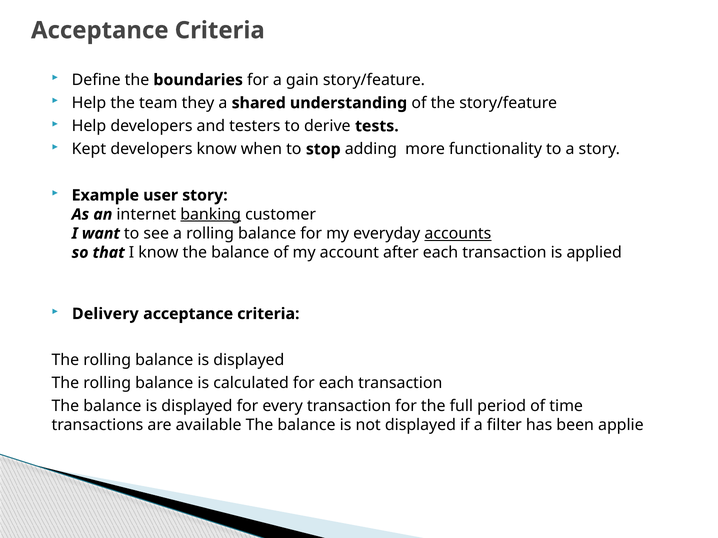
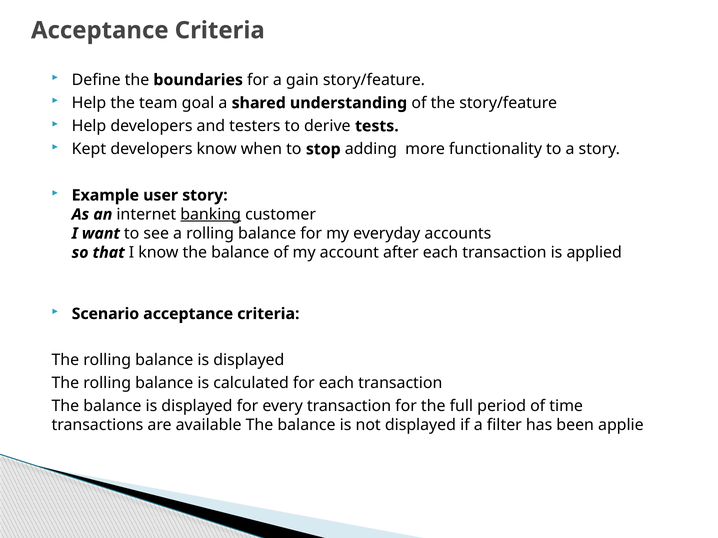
they: they -> goal (198, 103)
accounts underline: present -> none (458, 234)
Delivery: Delivery -> Scenario (105, 314)
